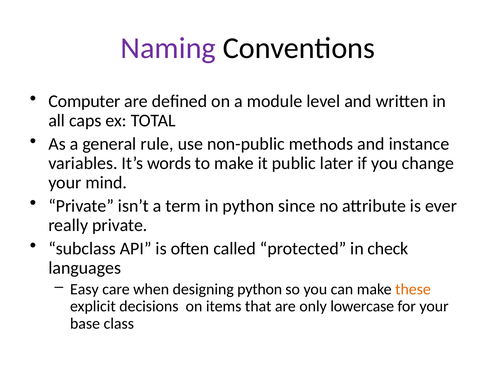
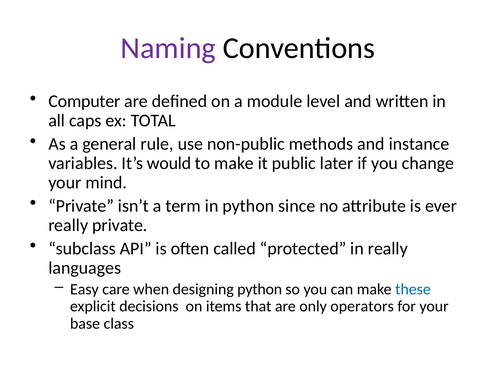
words: words -> would (169, 163)
in check: check -> really (388, 248)
these colour: orange -> blue (413, 289)
lowercase: lowercase -> operators (362, 306)
